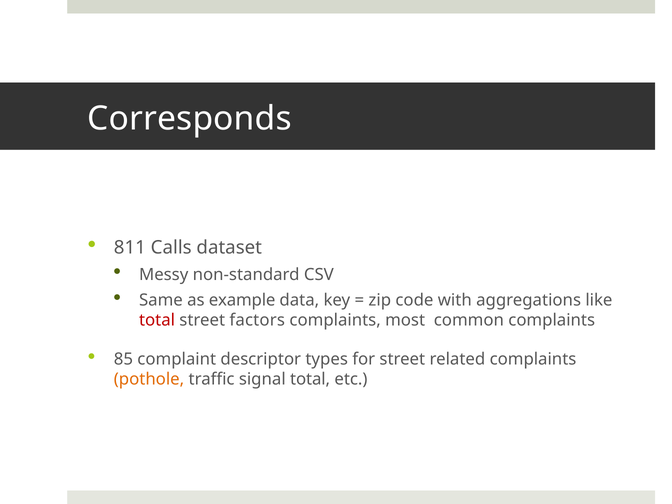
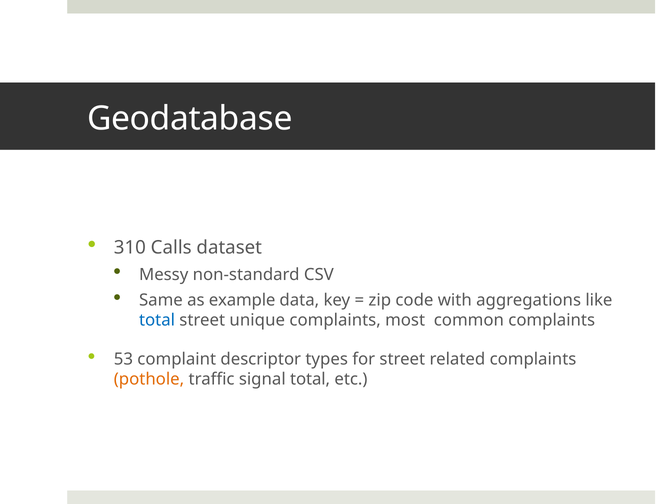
Corresponds: Corresponds -> Geodatabase (190, 119)
811: 811 -> 310 (130, 248)
total colour: red -> blue (157, 320)
factors: factors -> unique (257, 320)
85: 85 -> 53 (123, 359)
